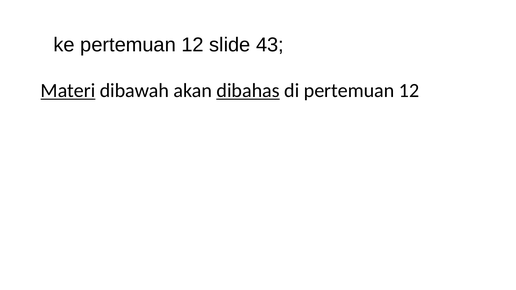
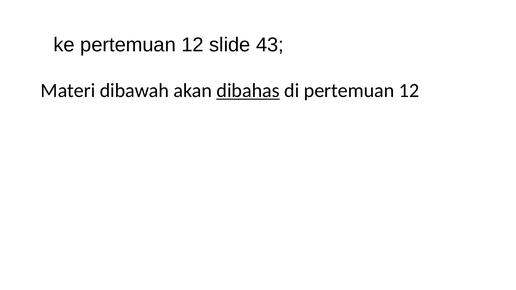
Materi underline: present -> none (68, 91)
